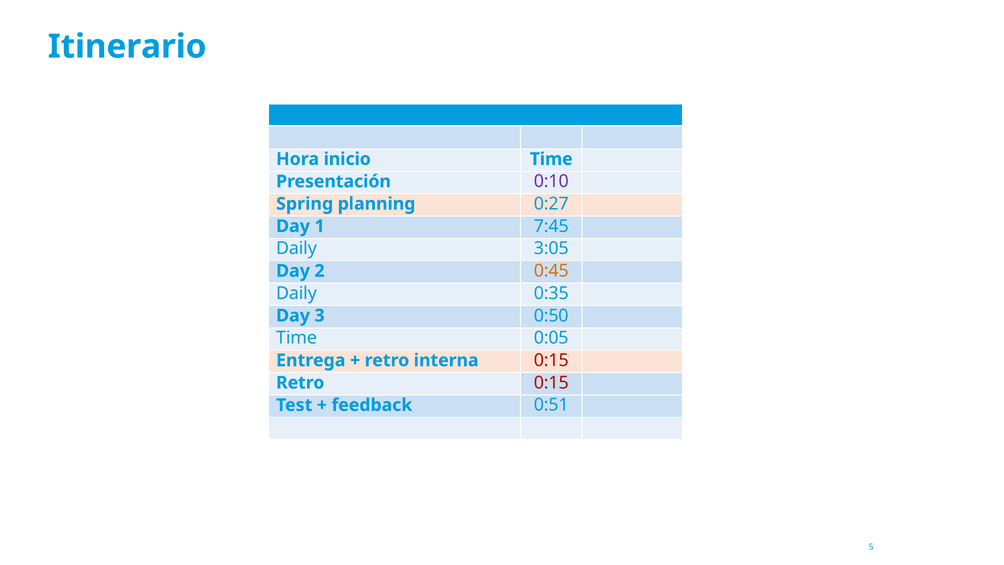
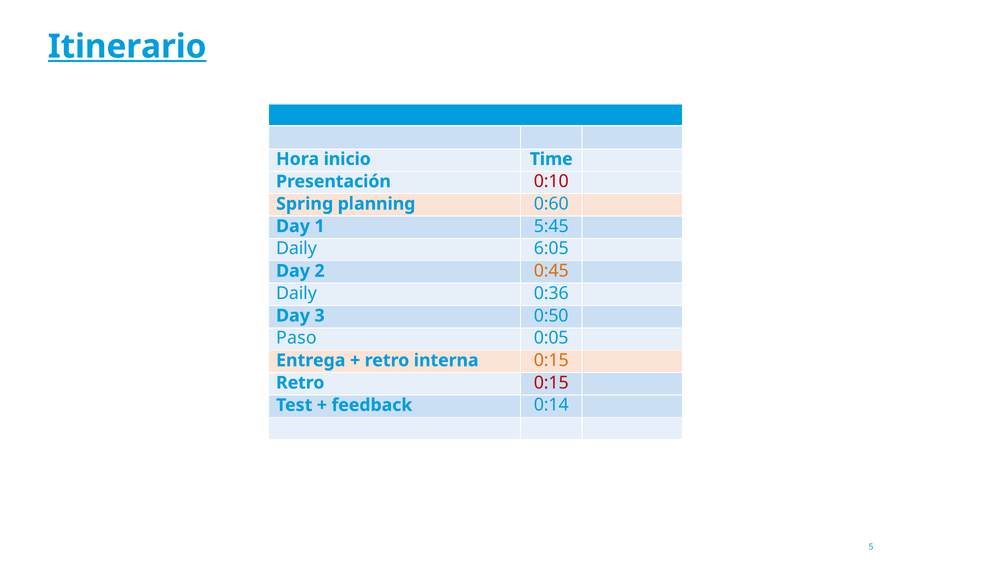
Itinerario underline: none -> present (127, 47)
0:10 colour: purple -> red (551, 181)
0:27: 0:27 -> 0:60 (551, 204)
7:45: 7:45 -> 5:45 (551, 226)
3:05: 3:05 -> 6:05 (551, 248)
0:35: 0:35 -> 0:36 (551, 293)
Time: Time -> Paso (296, 338)
0:15 colour: red -> orange (551, 360)
0:51: 0:51 -> 0:14 (551, 405)
